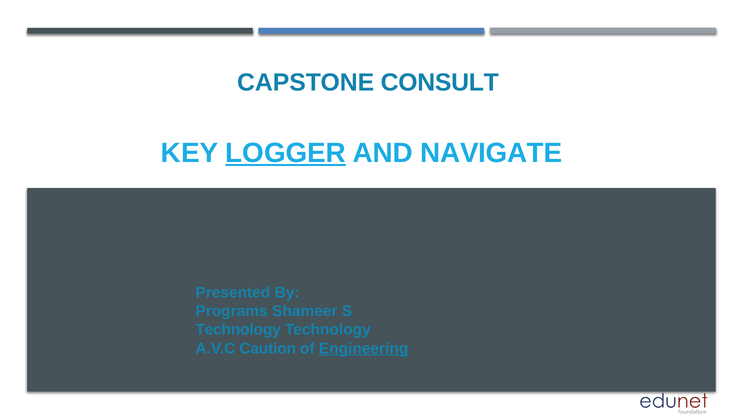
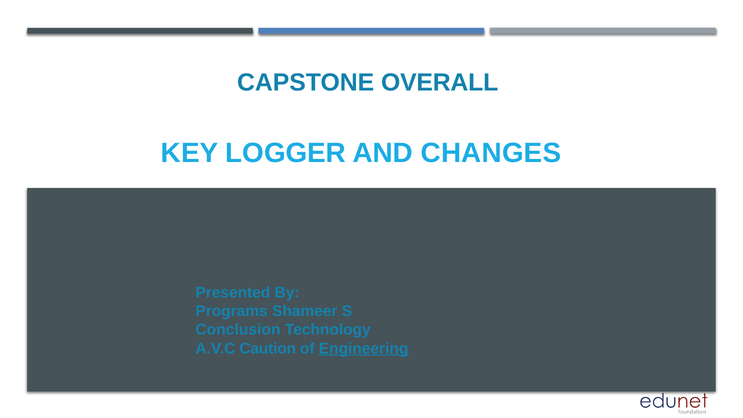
CONSULT: CONSULT -> OVERALL (440, 82)
LOGGER underline: present -> none (286, 153)
NAVIGATE: NAVIGATE -> CHANGES (491, 153)
Technology: Technology -> Conclusion (238, 330)
